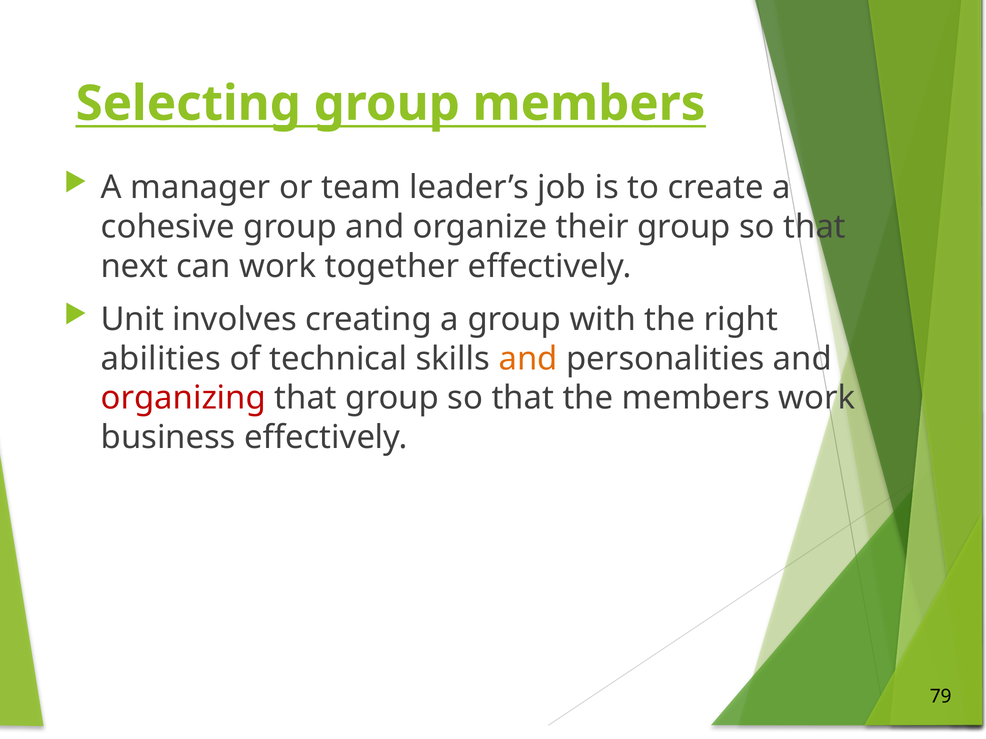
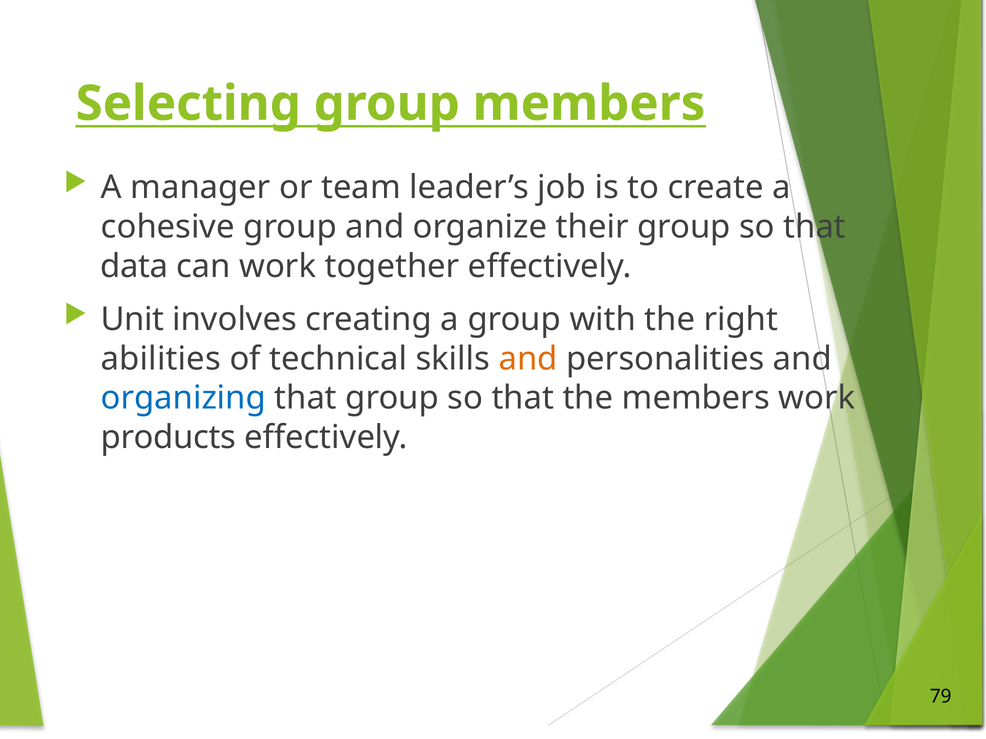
next: next -> data (134, 266)
organizing colour: red -> blue (183, 398)
business: business -> products (168, 438)
